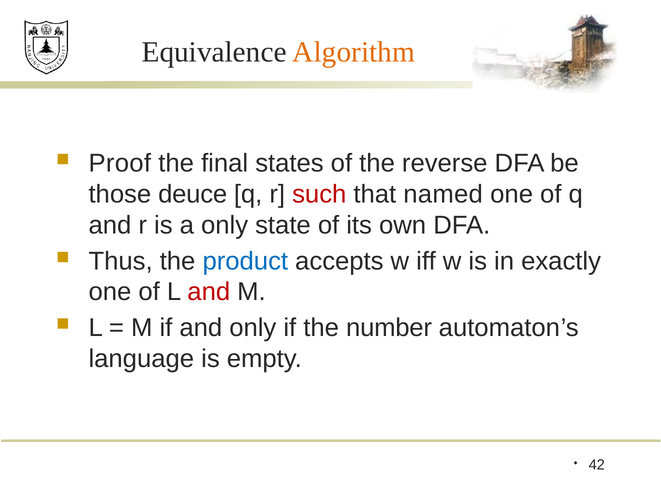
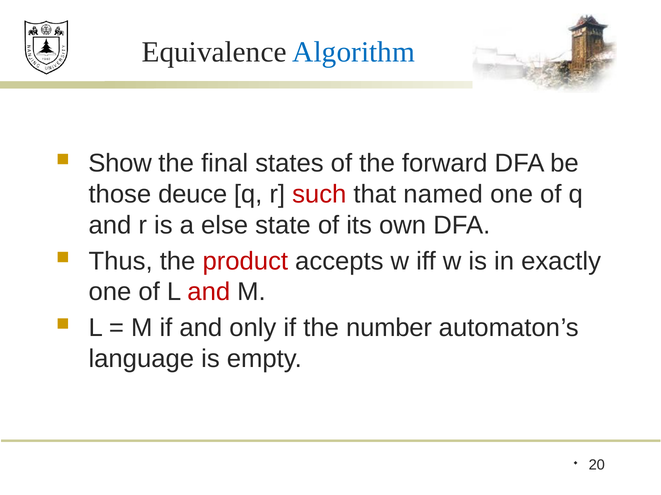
Algorithm colour: orange -> blue (354, 52)
Proof: Proof -> Show (120, 164)
reverse: reverse -> forward (445, 164)
a only: only -> else (225, 225)
product colour: blue -> red (245, 261)
42: 42 -> 20 (597, 465)
